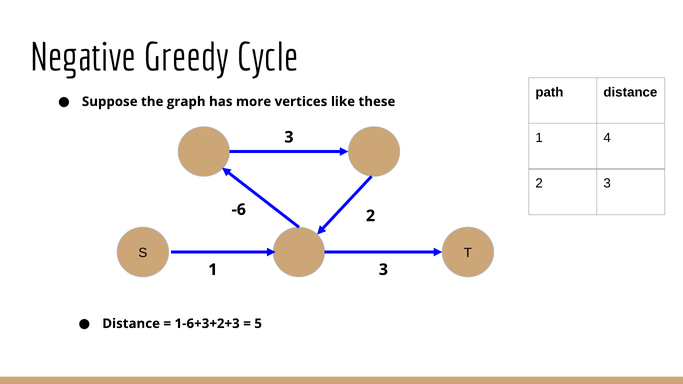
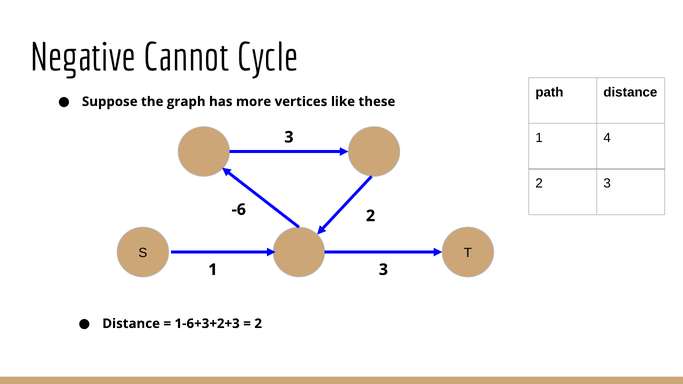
Greedy: Greedy -> Cannot (186, 58)
5: 5 -> 2 (258, 324)
